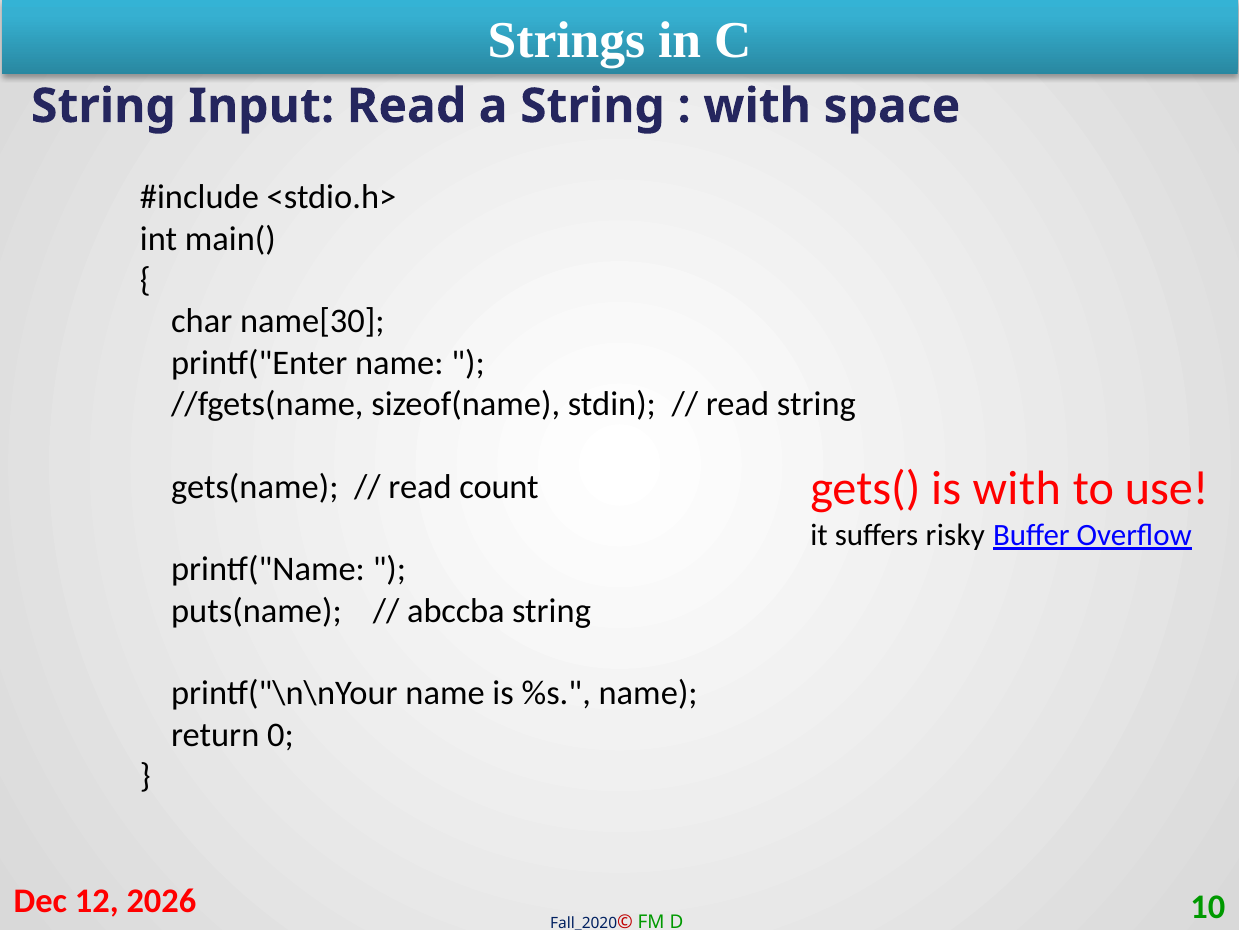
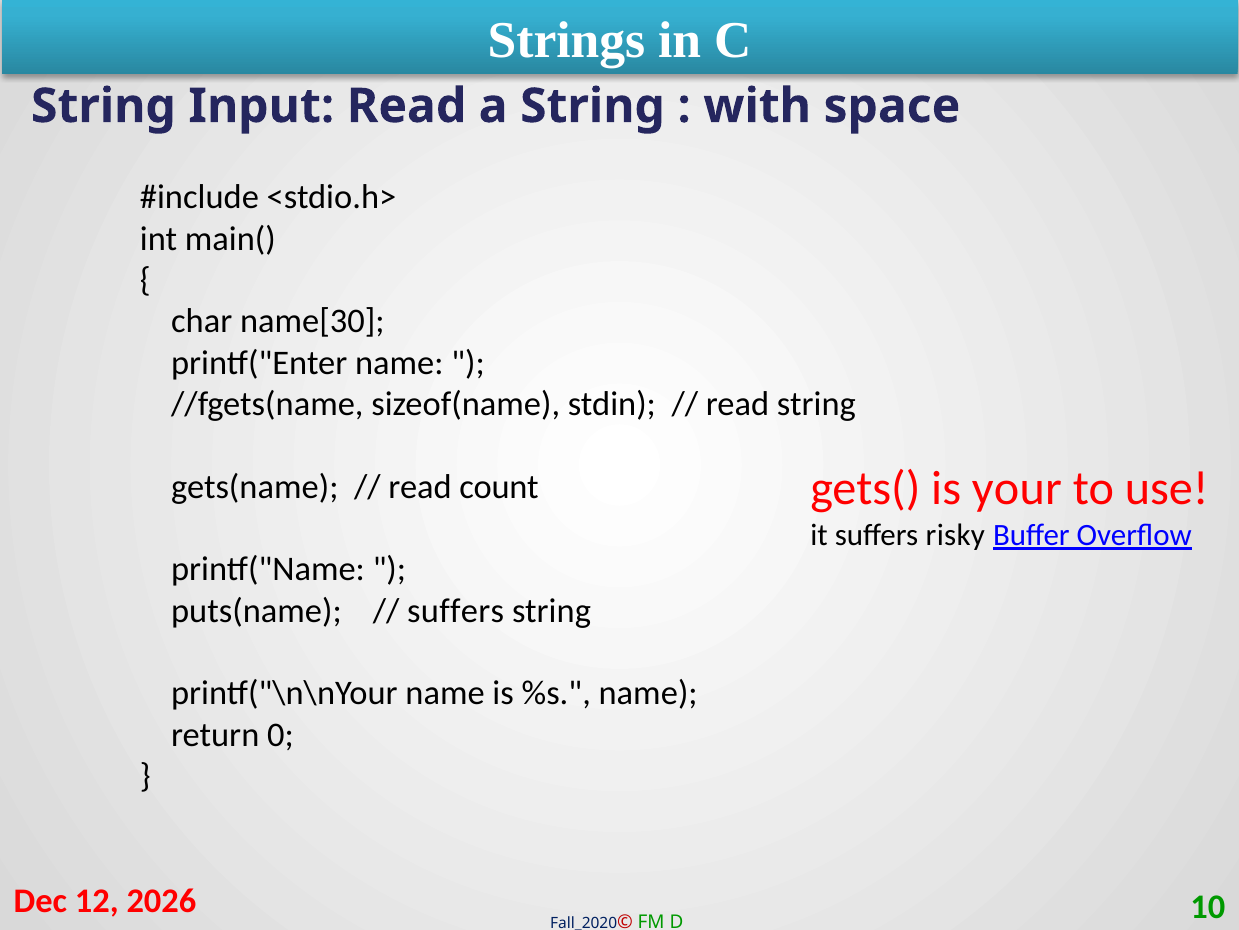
is with: with -> your (1017, 489)
abccba: abccba -> suffers (456, 610)
